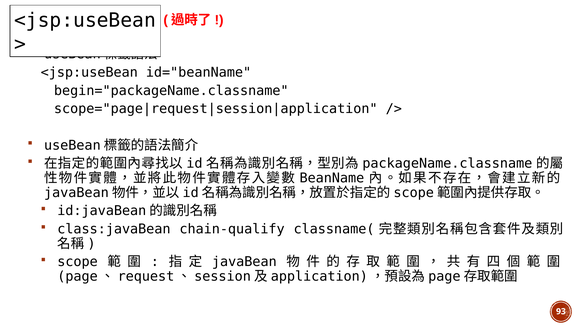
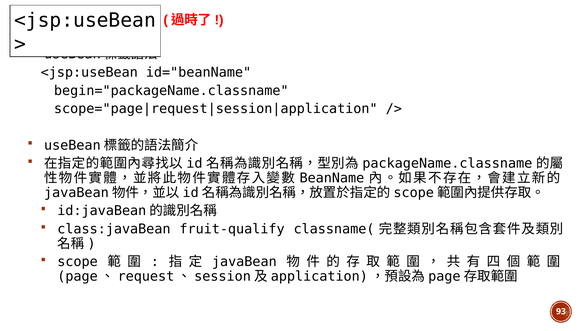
chain-qualify: chain-qualify -> fruit-qualify (232, 229)
